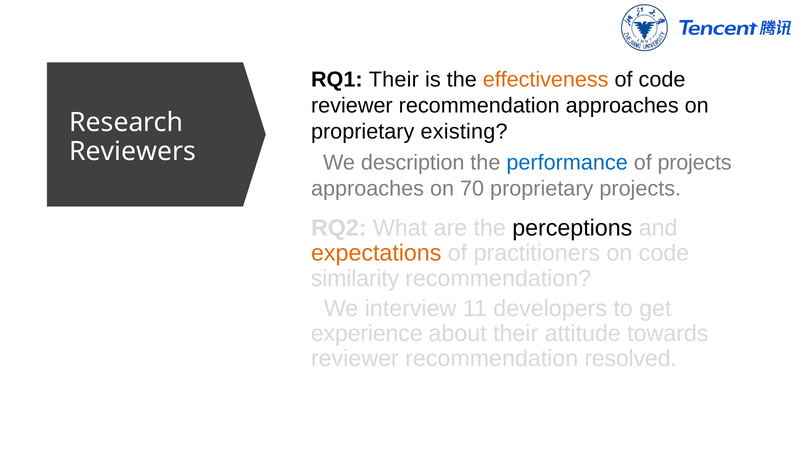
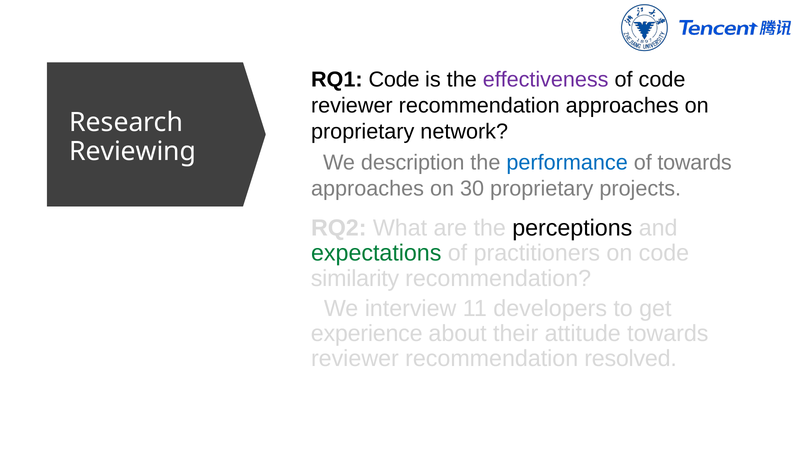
RQ1 Their: Their -> Code (394, 80)
effectiveness colour: orange -> purple (546, 80)
existing: existing -> network (464, 132)
Reviewers: Reviewers -> Reviewing (133, 151)
of projects: projects -> towards (695, 163)
70: 70 -> 30 (472, 189)
expectations colour: orange -> green (376, 253)
